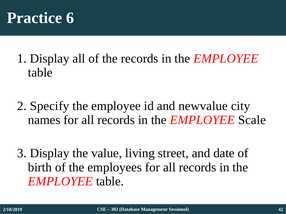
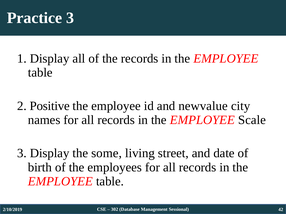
Practice 6: 6 -> 3 (70, 18)
Specify: Specify -> Positive (50, 106)
value: value -> some (107, 154)
